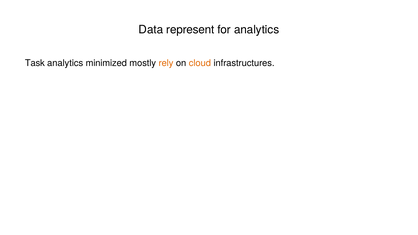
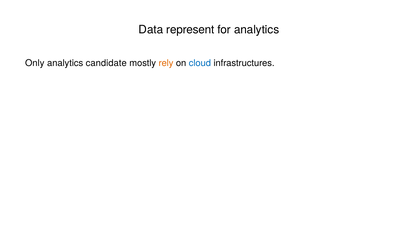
Task: Task -> Only (35, 63)
minimized: minimized -> candidate (106, 63)
cloud colour: orange -> blue (200, 63)
